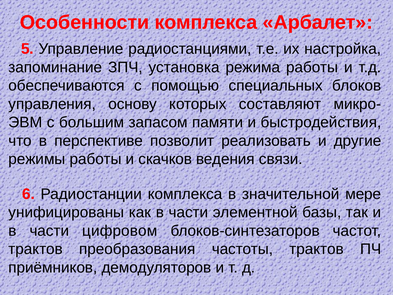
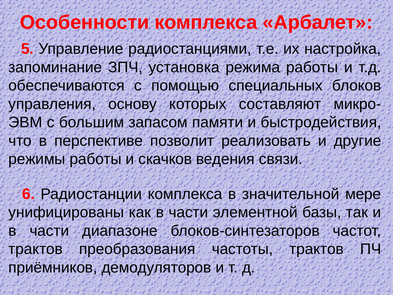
цифровом: цифровом -> диапазоне (120, 231)
